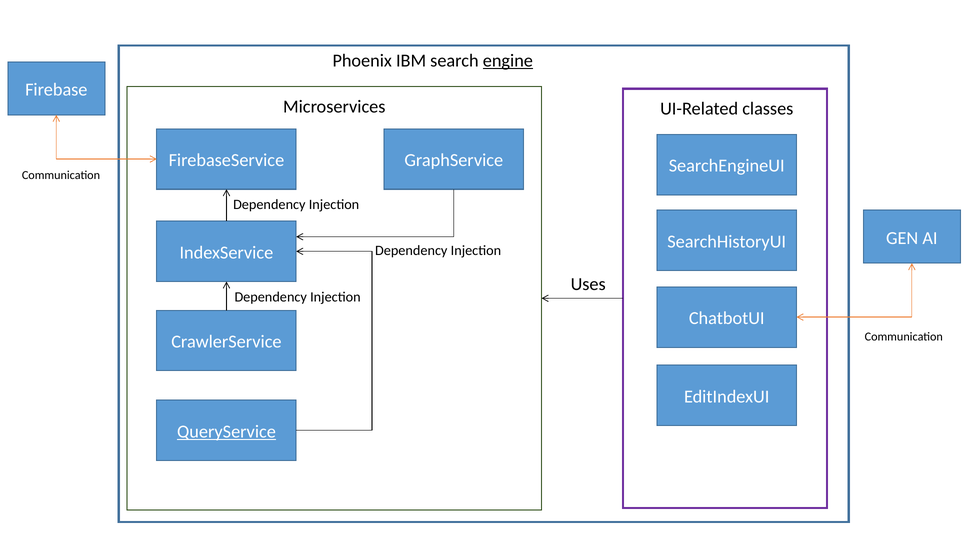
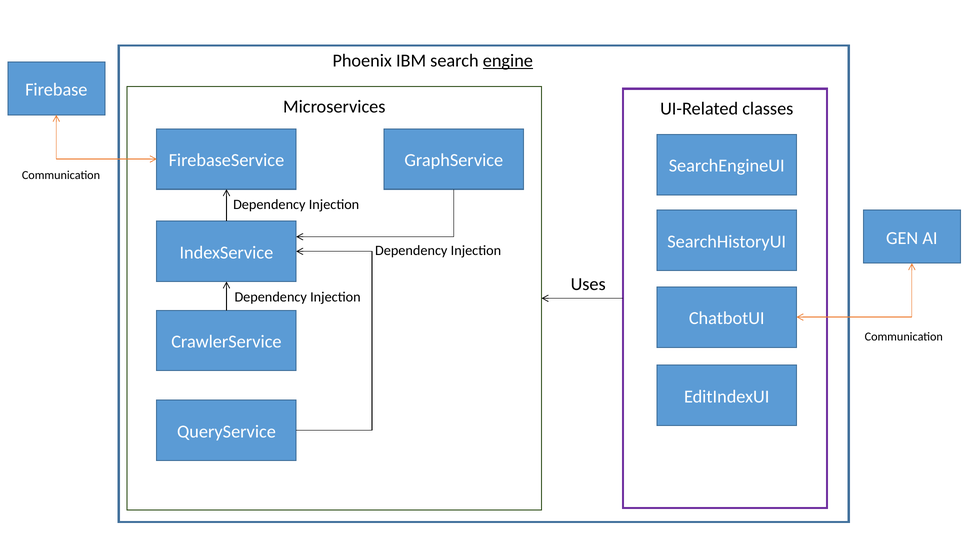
QueryService underline: present -> none (226, 431)
